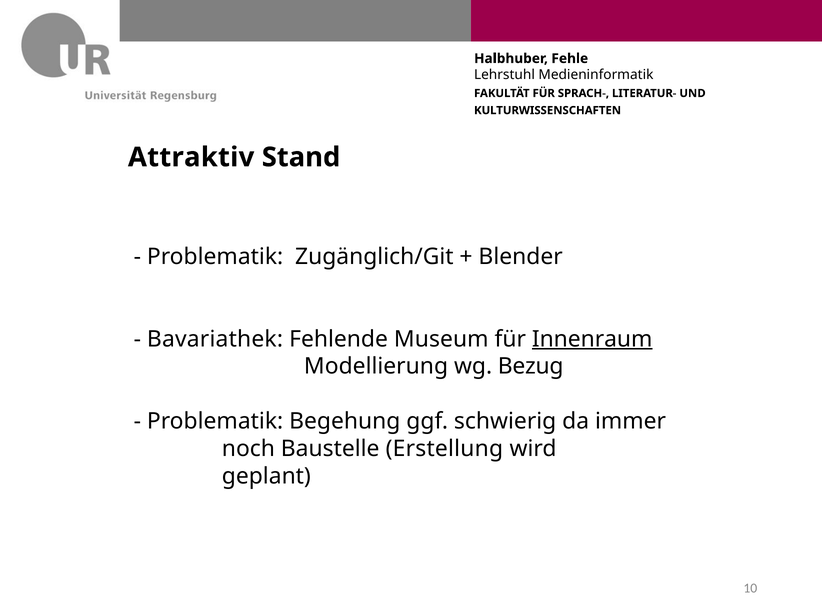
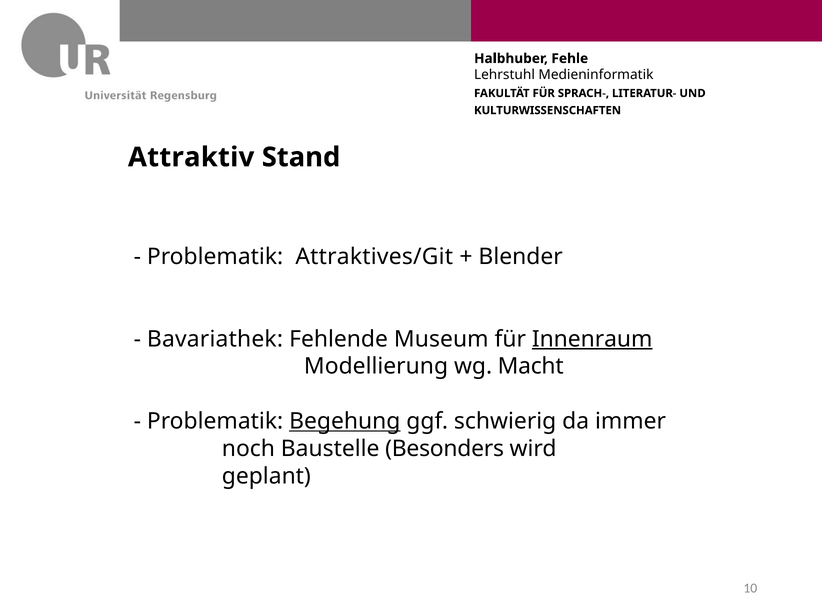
Zugänglich/Git: Zugänglich/Git -> Attraktives/Git (374, 257)
Bezug: Bezug -> Macht (531, 367)
Begehung underline: none -> present (345, 422)
Erstellung: Erstellung -> Besonders (445, 449)
